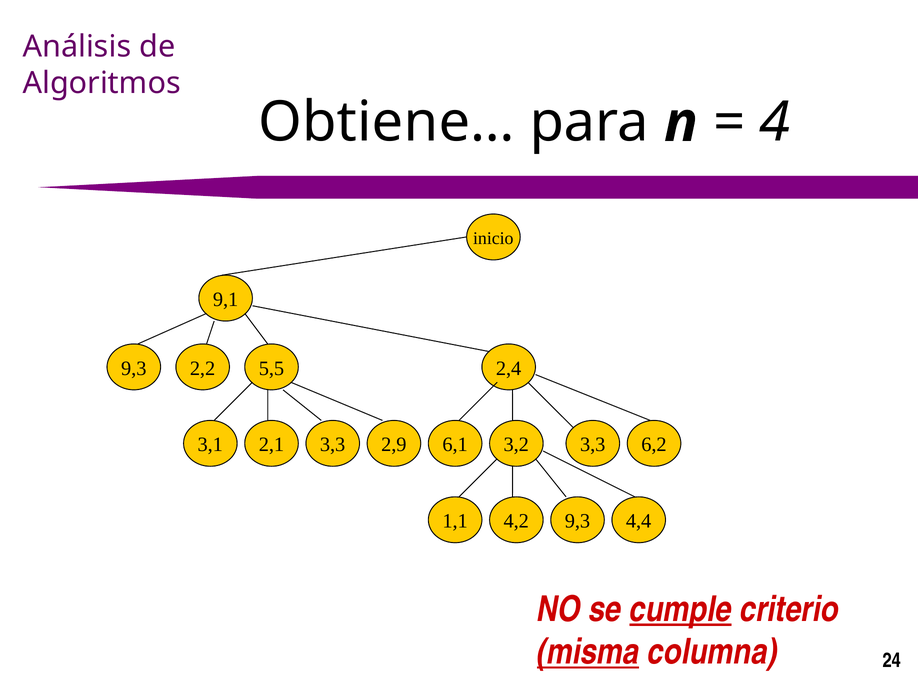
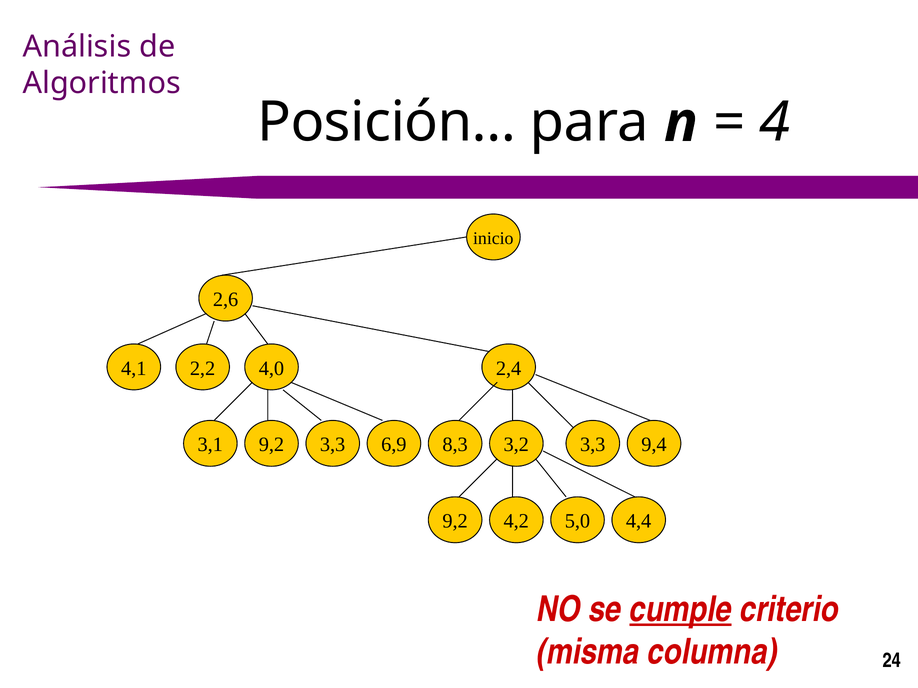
Obtiene…: Obtiene… -> Posición… (387, 122)
9,1: 9,1 -> 2,6 (226, 300)
9,3: 9,3 -> 4,1 (134, 369)
5,5: 5,5 -> 4,0 (271, 369)
3,1 2,1: 2,1 -> 9,2 (271, 445)
2,9: 2,9 -> 6,9 (394, 445)
6,1: 6,1 -> 8,3 (455, 445)
6,2: 6,2 -> 9,4 (654, 445)
1,1: 1,1 -> 9,2 (455, 522)
4,2 9,3: 9,3 -> 5,0 (577, 522)
misma underline: present -> none (588, 653)
